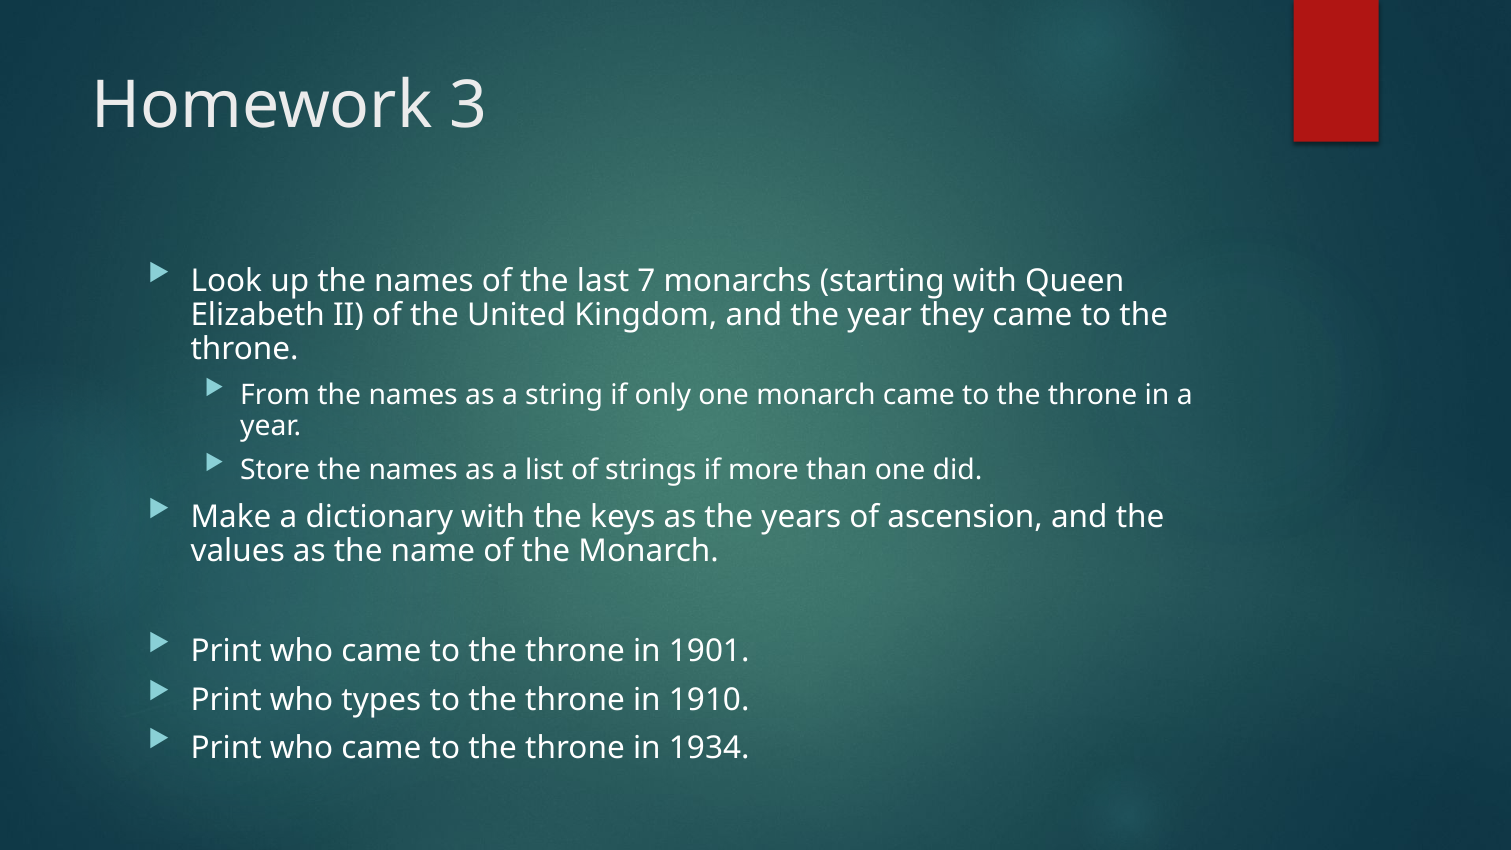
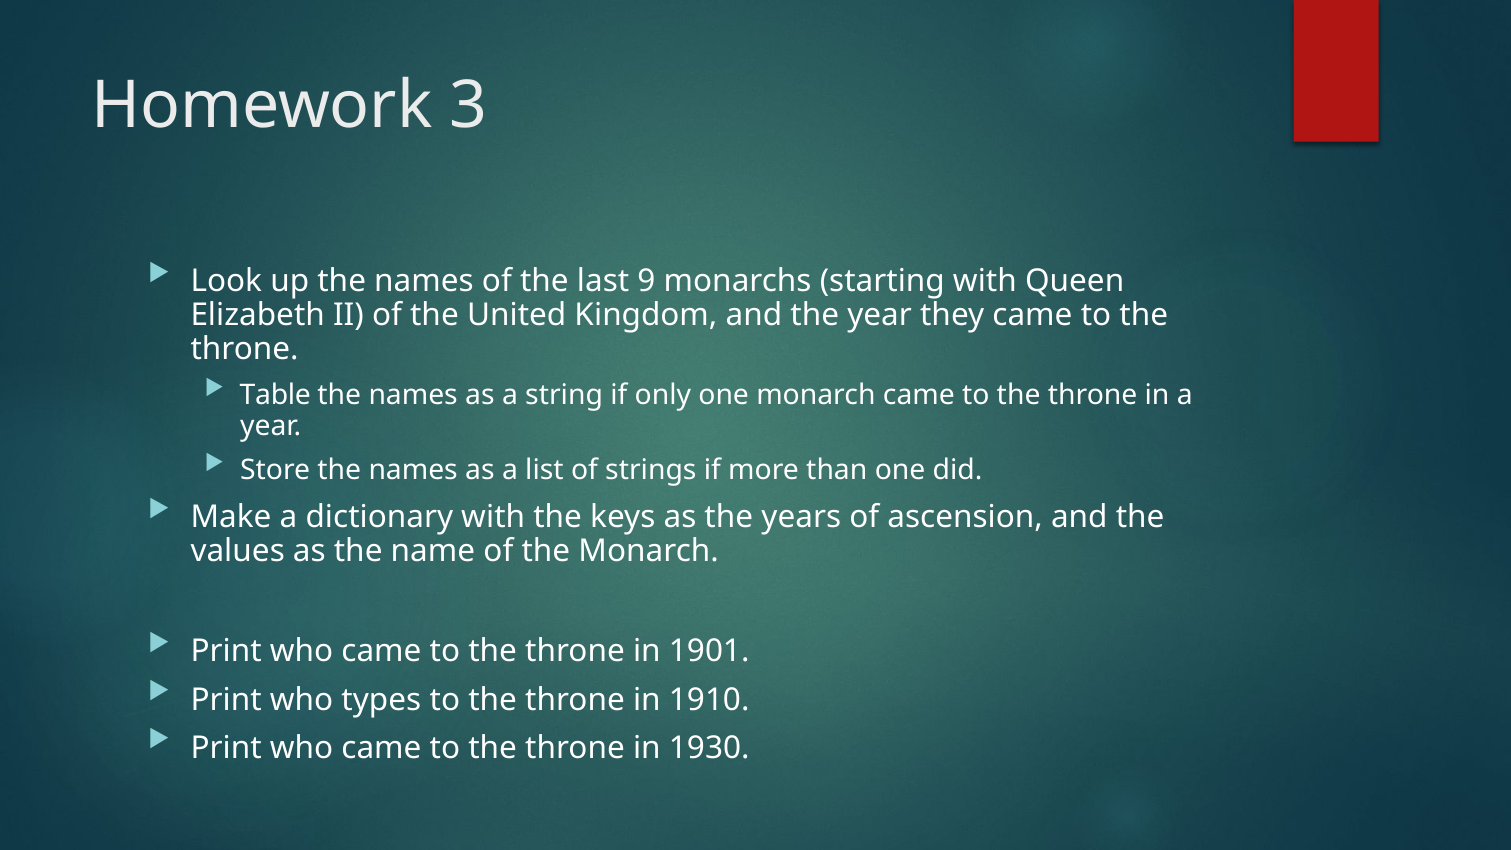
7: 7 -> 9 (646, 281)
From: From -> Table (275, 395)
1934: 1934 -> 1930 (709, 748)
